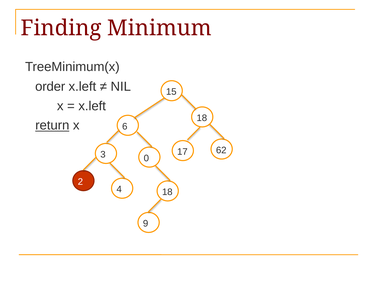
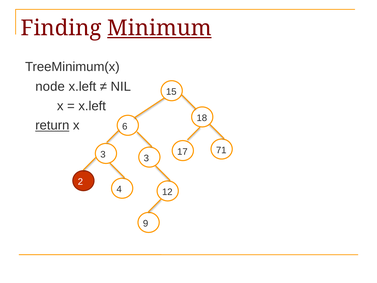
Minimum underline: none -> present (159, 28)
order: order -> node (50, 87)
62: 62 -> 71 (221, 150)
3 0: 0 -> 3 (146, 158)
4 18: 18 -> 12 (167, 192)
